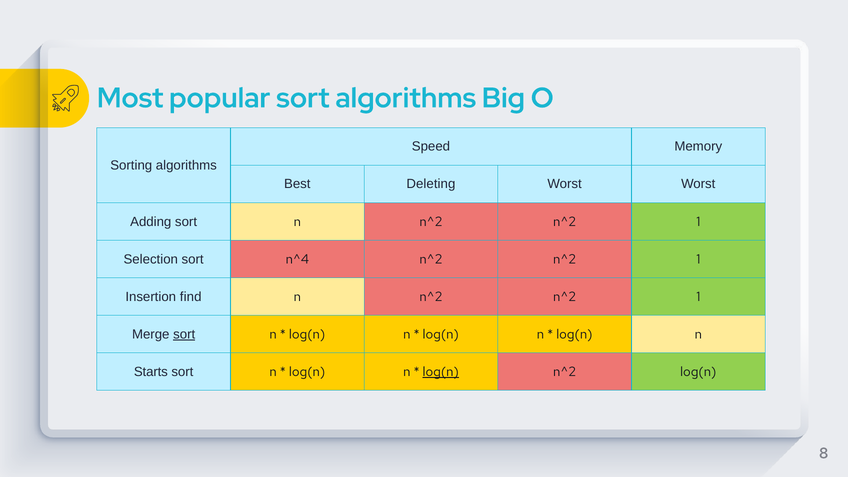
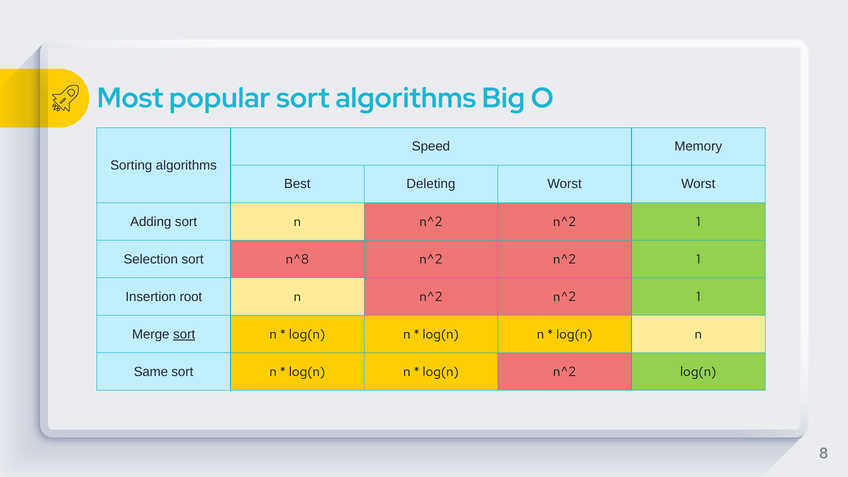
n^4: n^4 -> n^8 (297, 259)
find: find -> root (191, 297)
Starts: Starts -> Same (151, 372)
log(n underline: present -> none (441, 372)
